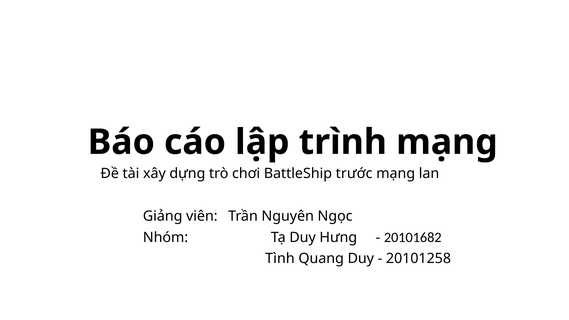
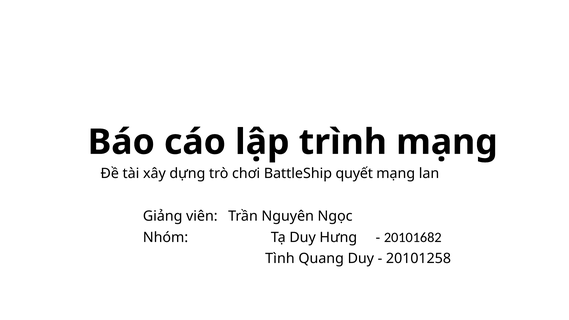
trước: trước -> quyết (354, 173)
